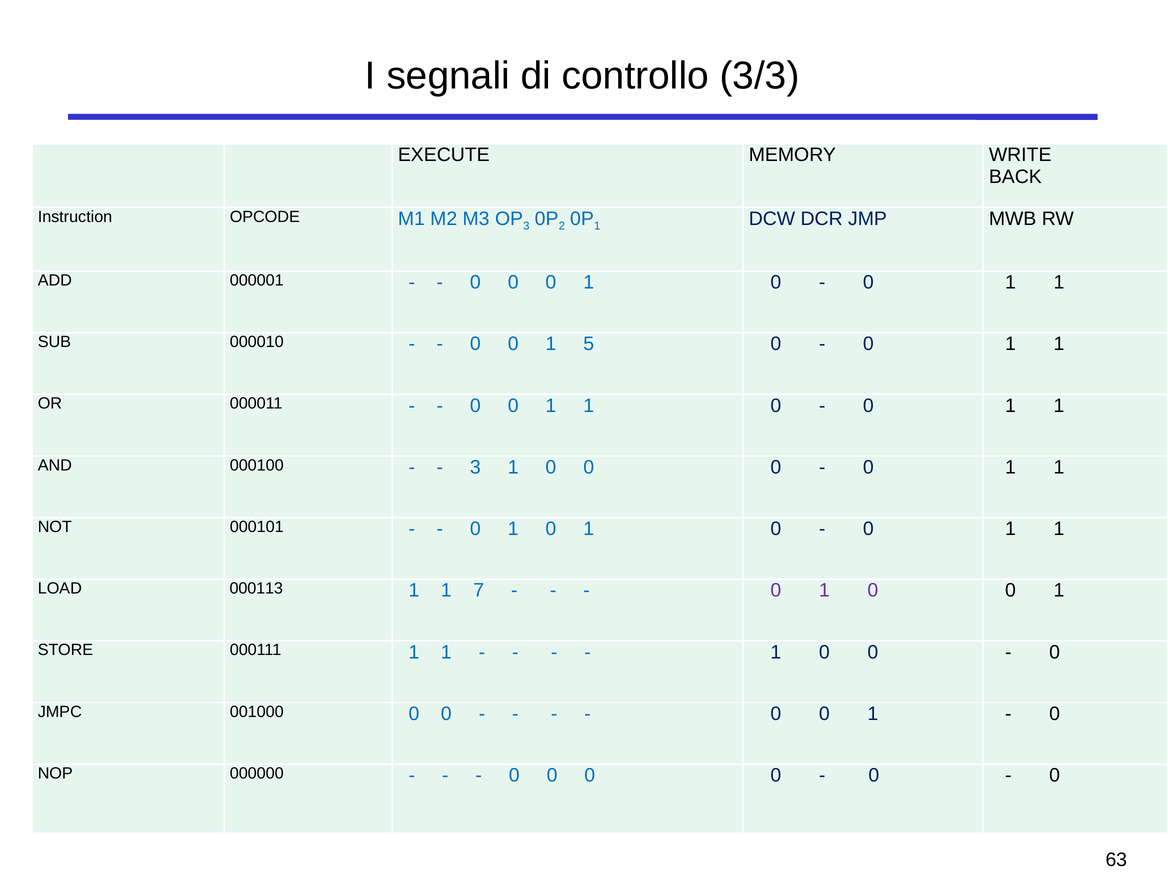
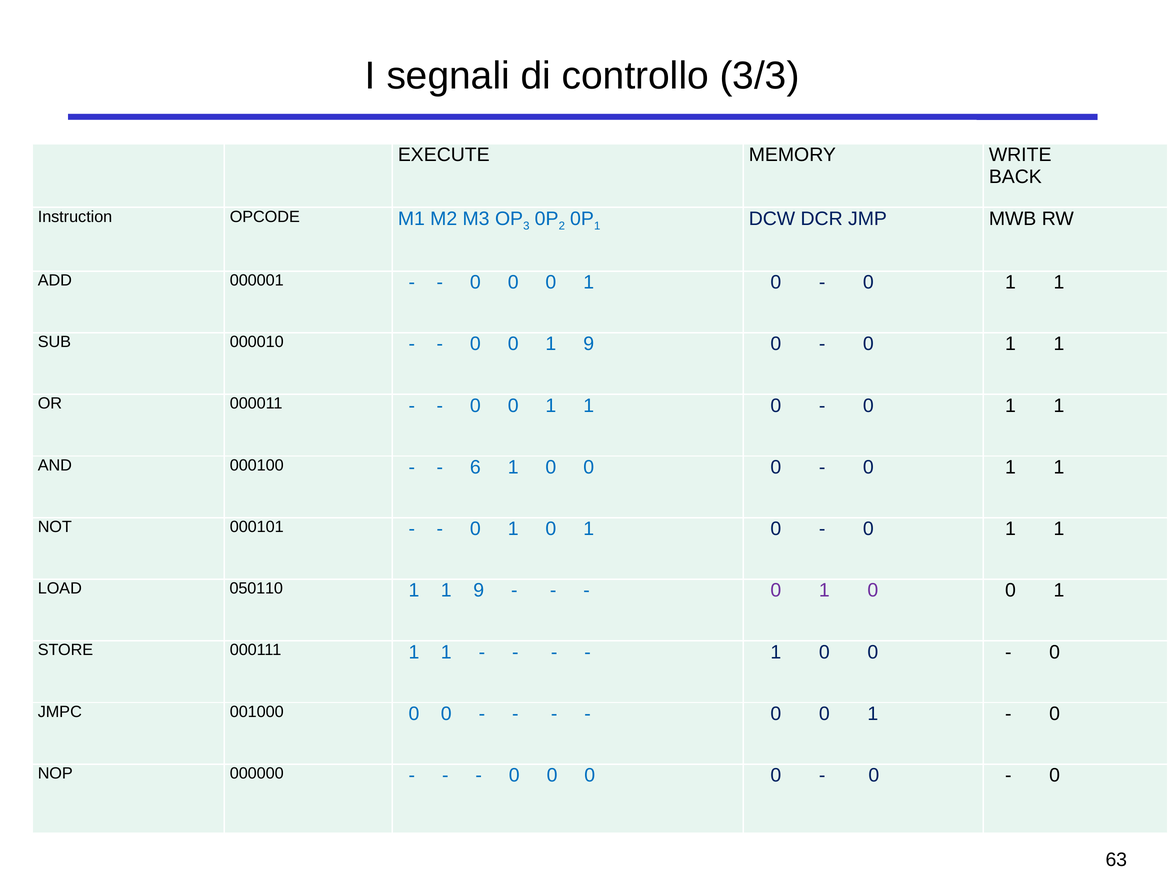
0 1 5: 5 -> 9 (589, 344)
3: 3 -> 6 (475, 467)
000113: 000113 -> 050110 (256, 588)
1 1 7: 7 -> 9 (479, 591)
